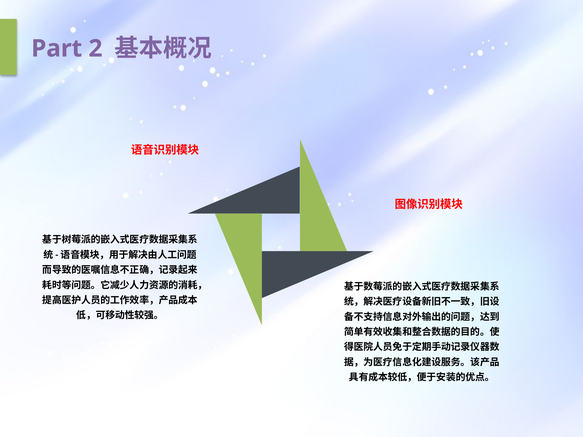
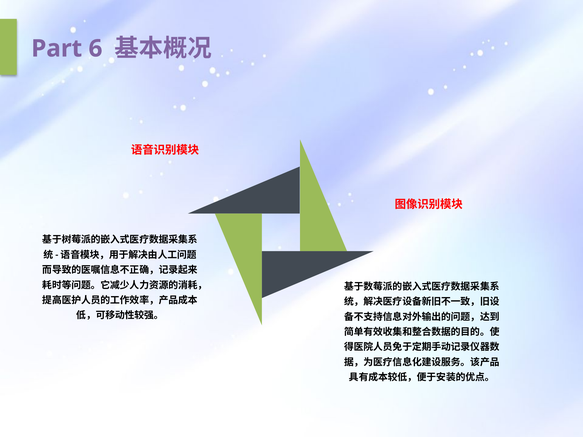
2: 2 -> 6 (95, 49)
